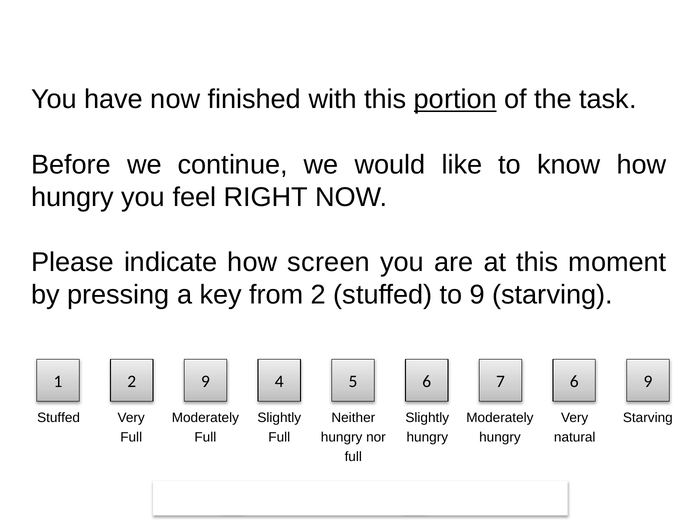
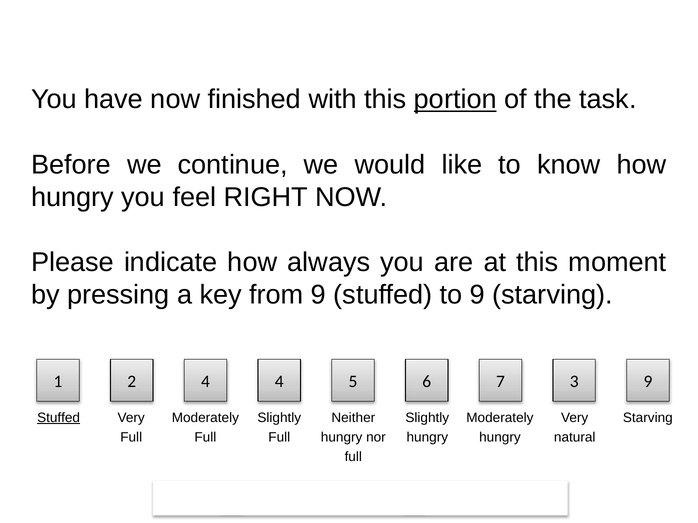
screen: screen -> always (329, 262)
from 2: 2 -> 9 (318, 295)
2 9: 9 -> 4 (205, 382)
7 6: 6 -> 3 (574, 382)
Stuffed underline: none -> present (59, 418)
